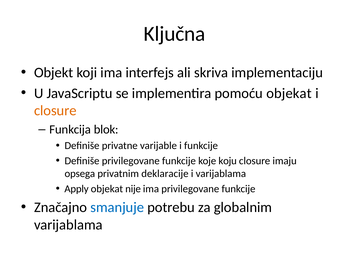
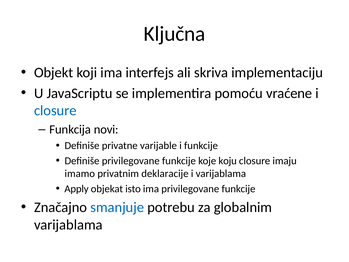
pomoću objekat: objekat -> vraćene (289, 93)
closure colour: orange -> blue (55, 111)
blok: blok -> novi (106, 129)
opsega: opsega -> imamo (80, 173)
nije: nije -> isto (133, 189)
